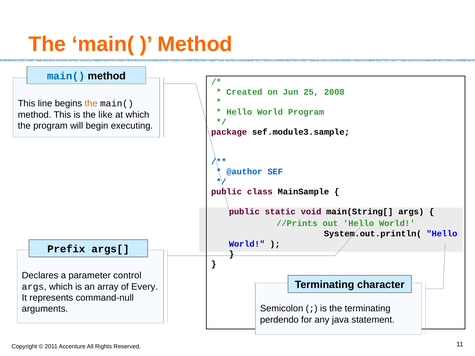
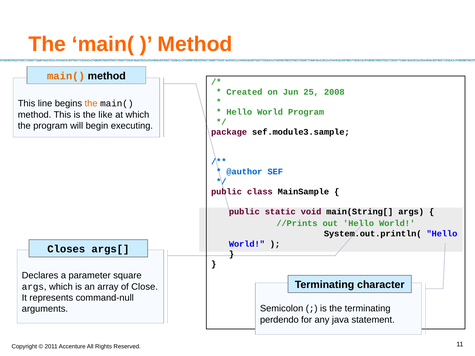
main( colour: blue -> orange (66, 76)
Prefix: Prefix -> Closes (66, 249)
control: control -> square (127, 276)
Every: Every -> Close (145, 287)
